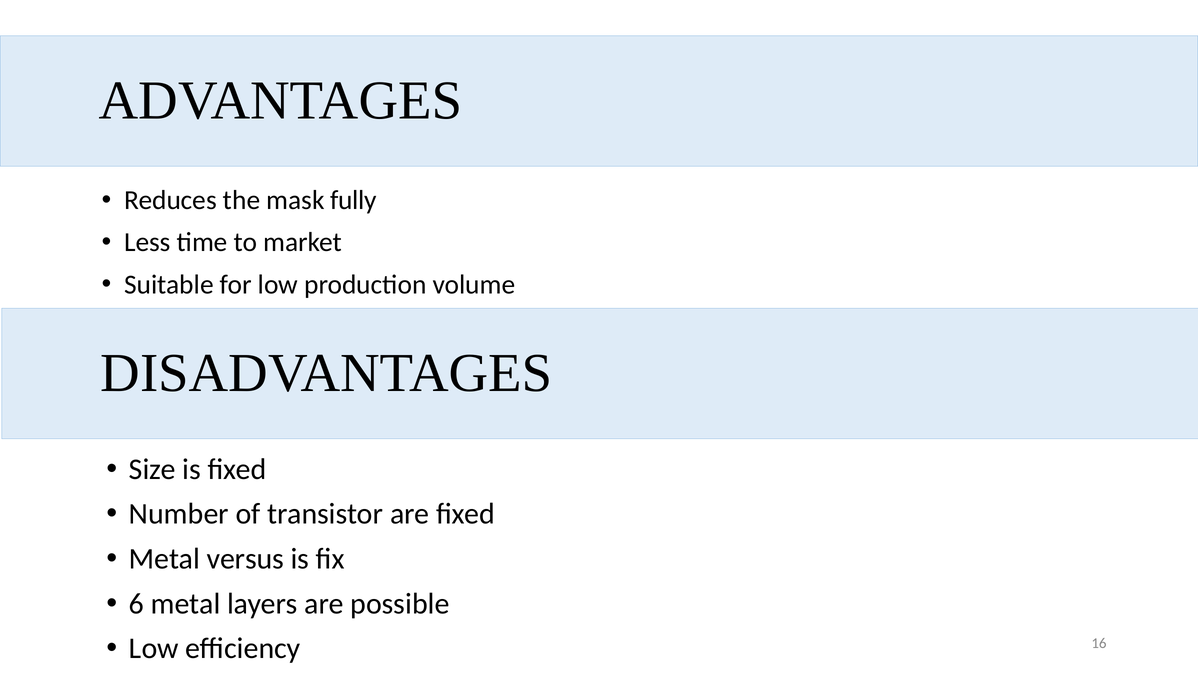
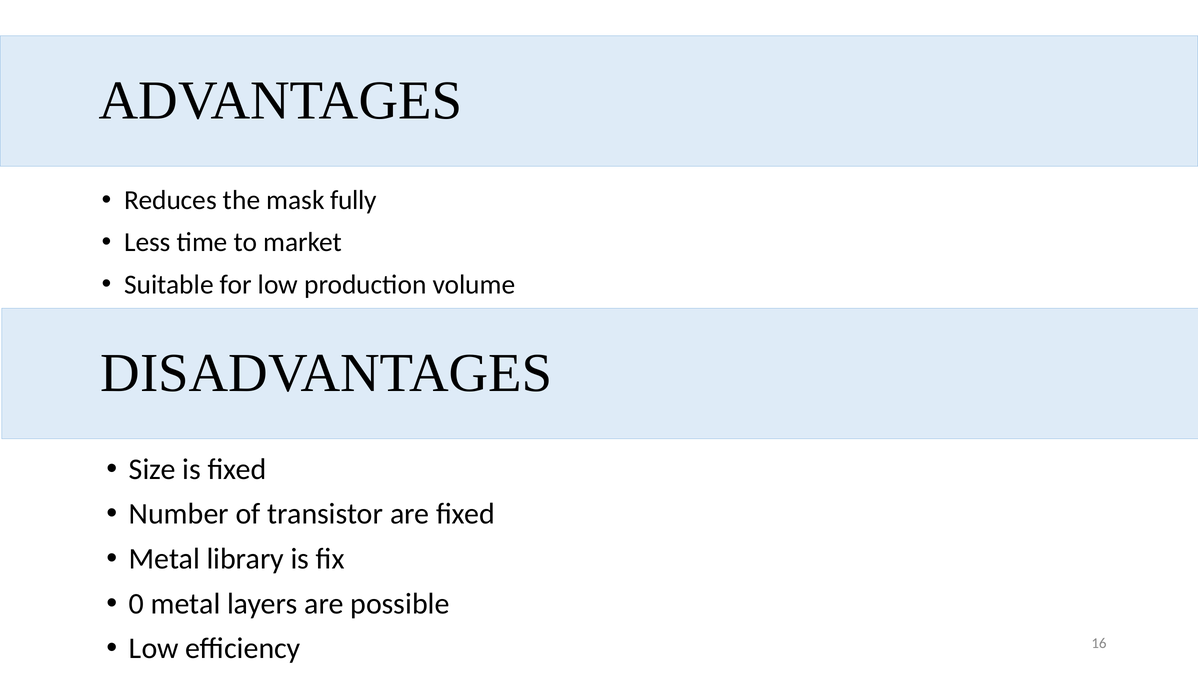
versus: versus -> library (245, 559)
6: 6 -> 0 (137, 604)
